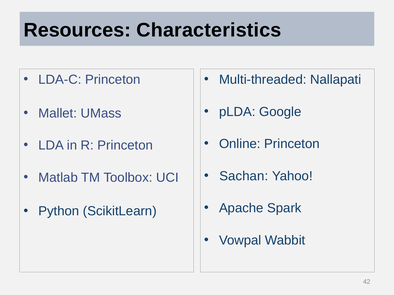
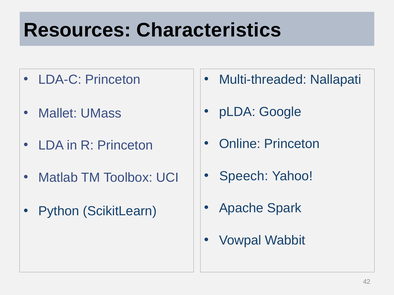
Sachan: Sachan -> Speech (244, 176)
